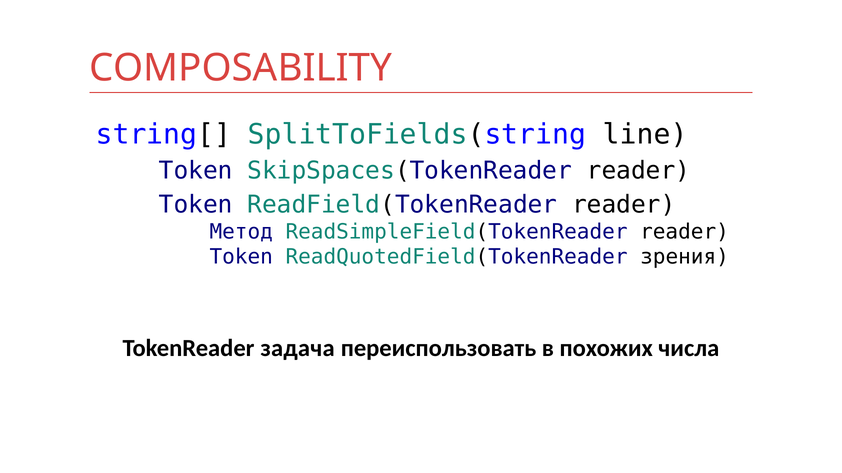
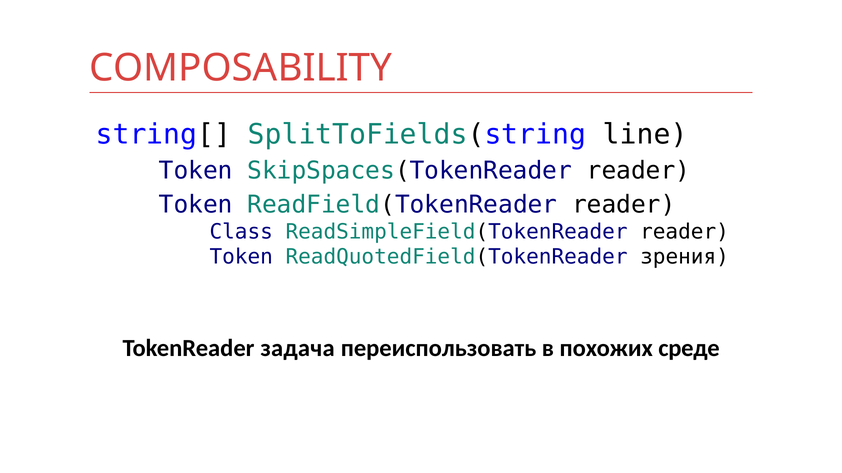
Метод: Метод -> Class (241, 232)
числа: числа -> среде (689, 349)
